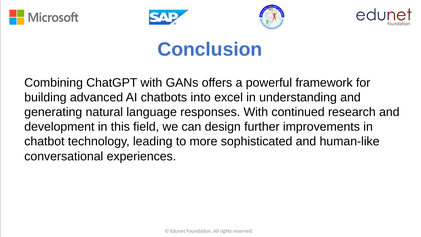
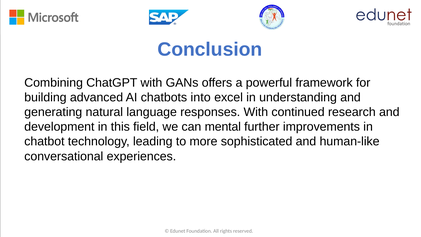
design: design -> mental (223, 127)
